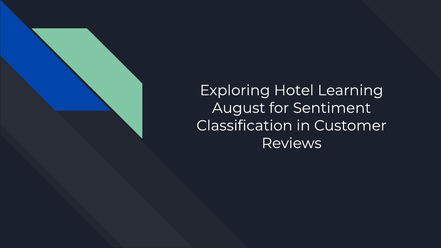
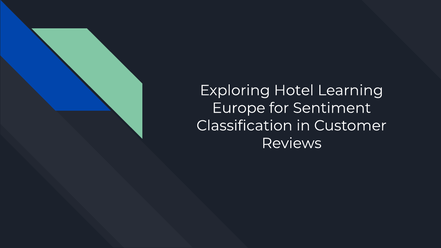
August: August -> Europe (239, 108)
